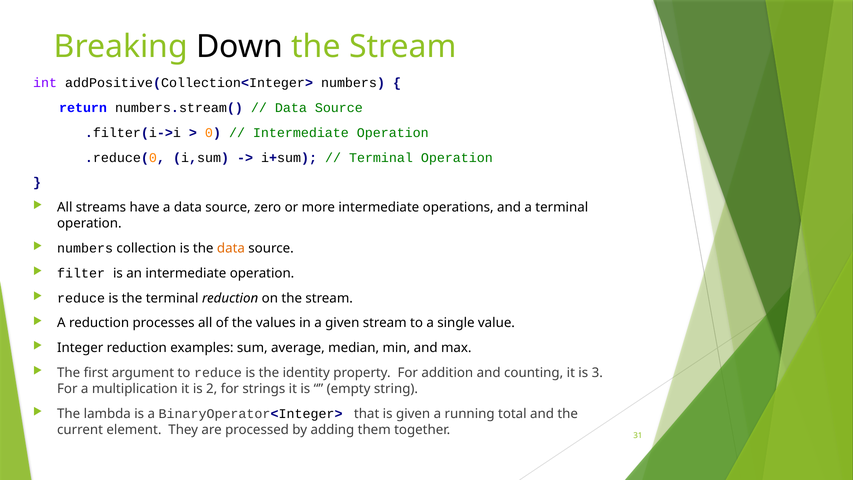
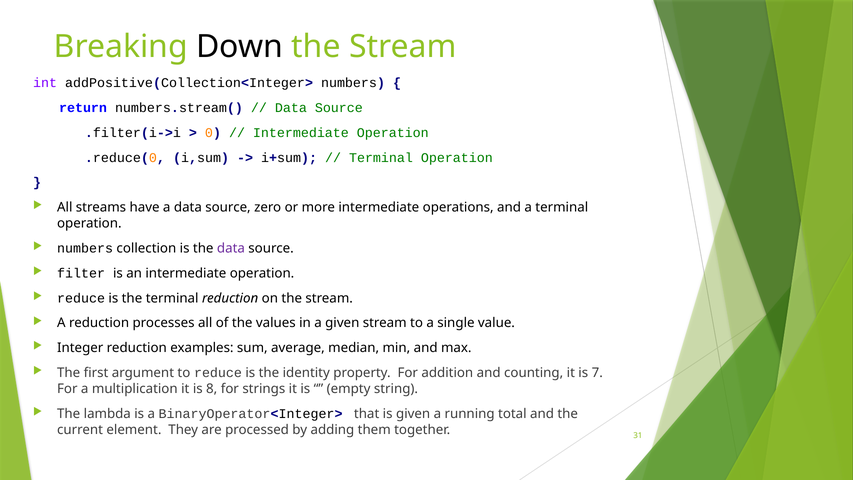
data colour: orange -> purple (231, 248)
3: 3 -> 7 (597, 373)
2: 2 -> 8 (212, 389)
